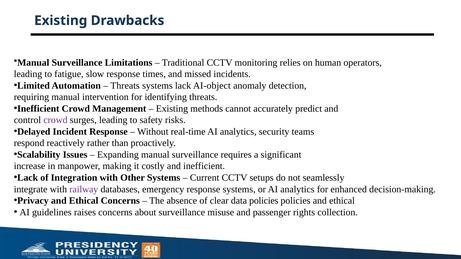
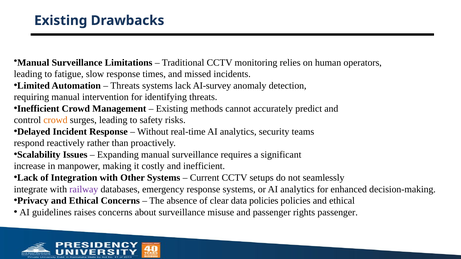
AI-object: AI-object -> AI-survey (212, 86)
crowd colour: purple -> orange (55, 120)
rights collection: collection -> passenger (338, 212)
